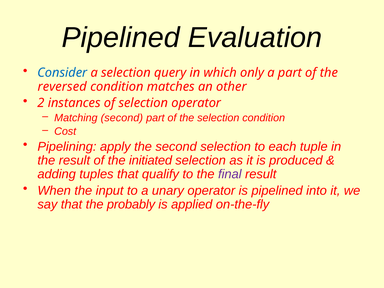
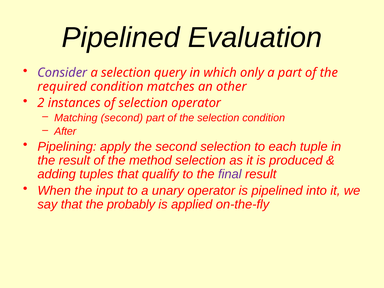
Consider colour: blue -> purple (62, 73)
reversed: reversed -> required (62, 87)
Cost: Cost -> After (65, 131)
initiated: initiated -> method (150, 160)
